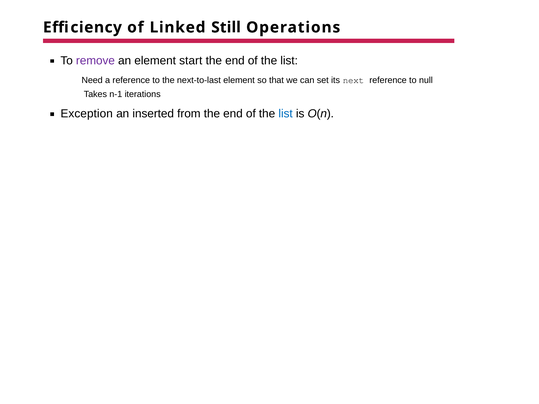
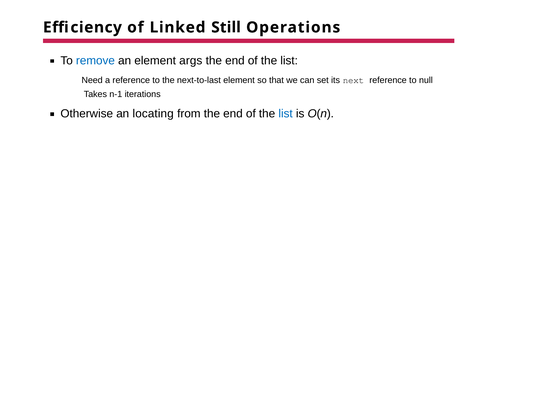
remove colour: purple -> blue (95, 61)
start: start -> args (191, 61)
Exception: Exception -> Otherwise (87, 114)
inserted: inserted -> locating (153, 114)
